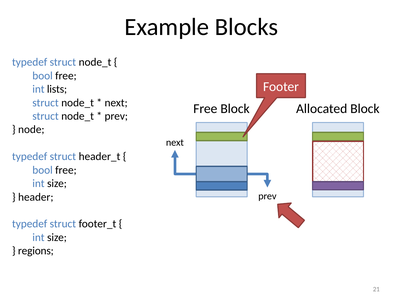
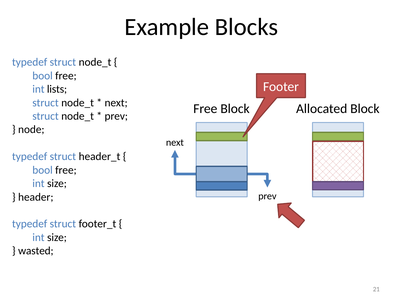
regions: regions -> wasted (36, 251)
